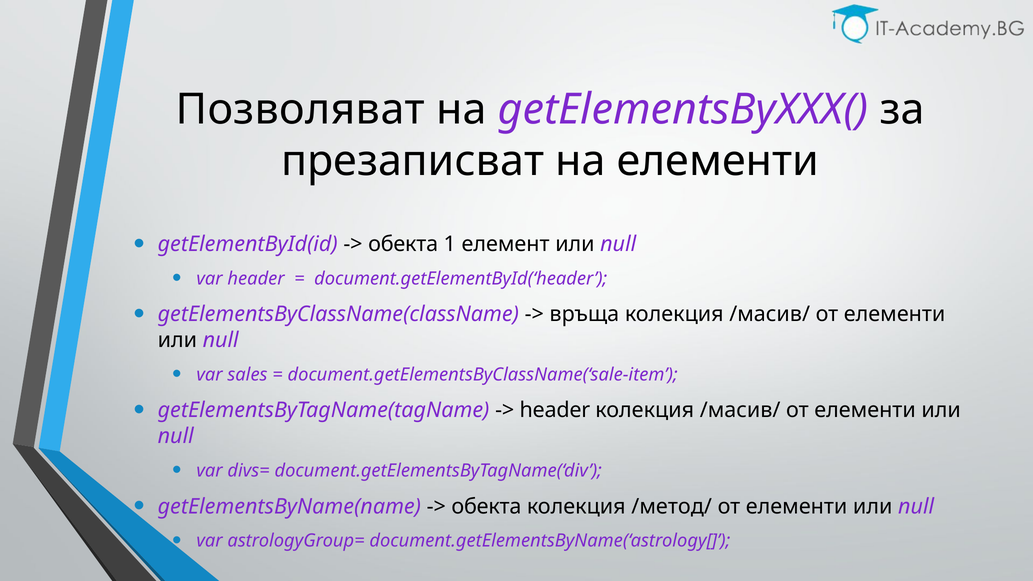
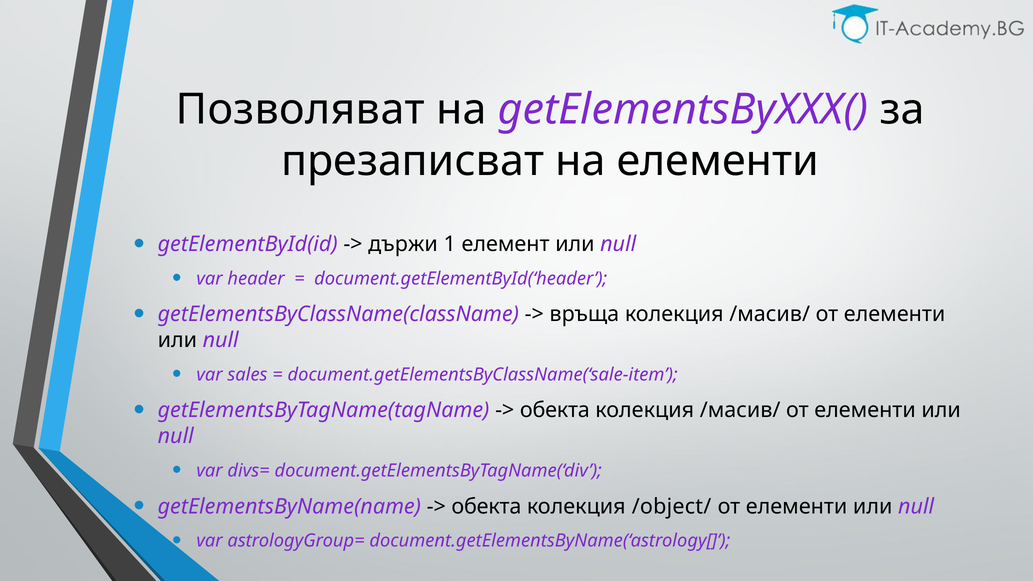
обекта: обекта -> държи (403, 244)
header: header -> обекта (555, 410)
/метод/: /метод/ -> /object/ (672, 506)
